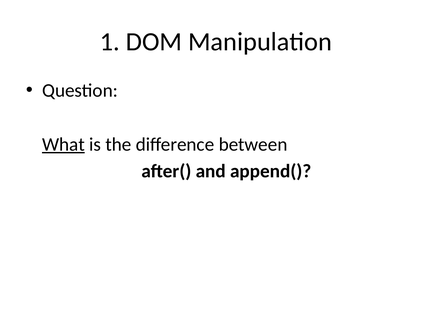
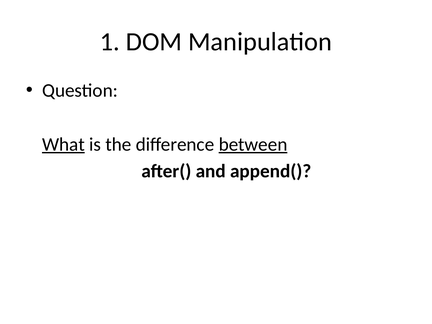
between underline: none -> present (253, 144)
